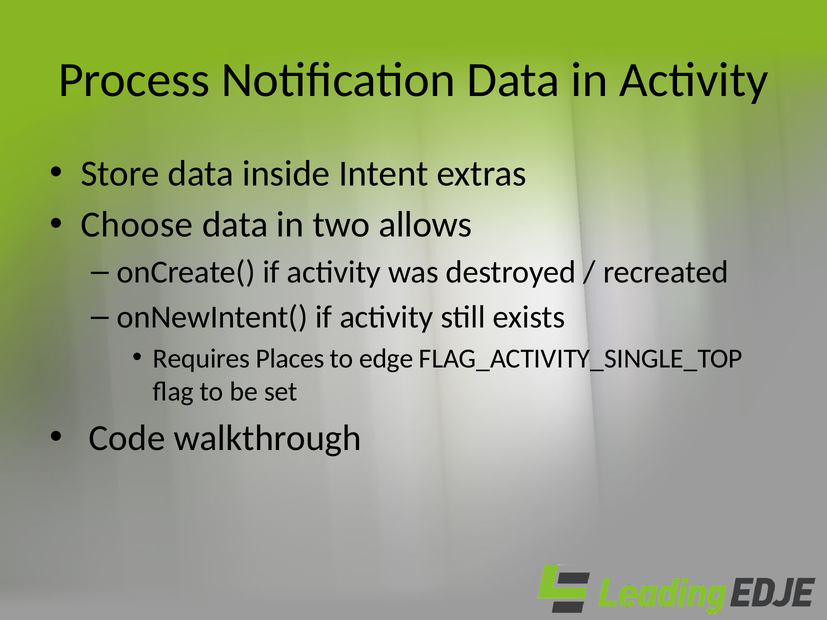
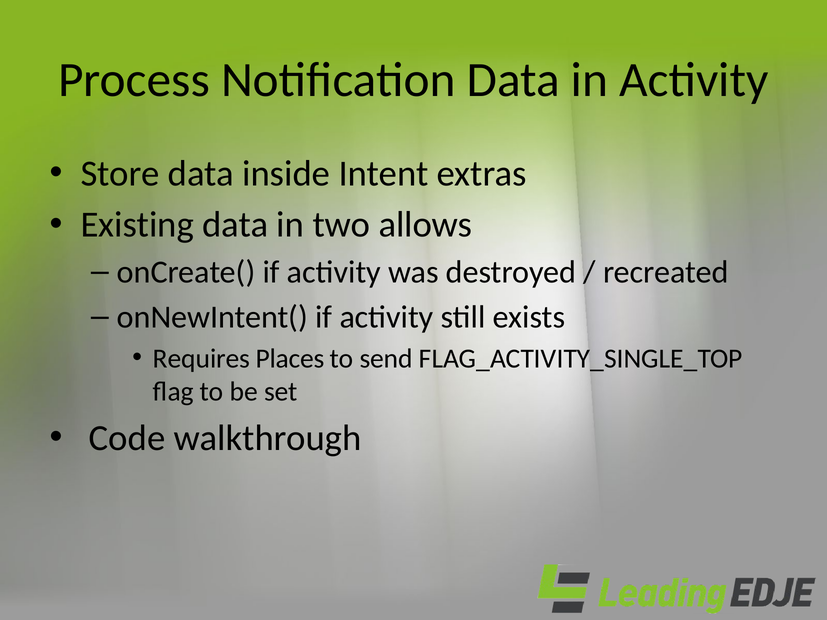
Choose: Choose -> Existing (137, 225)
edge: edge -> send (386, 359)
